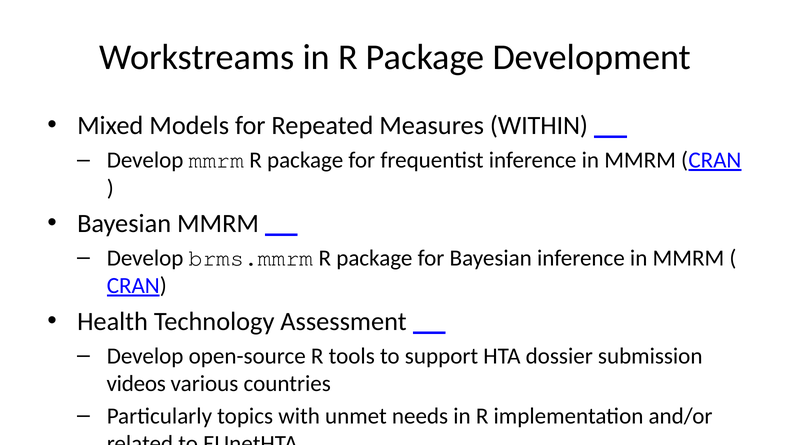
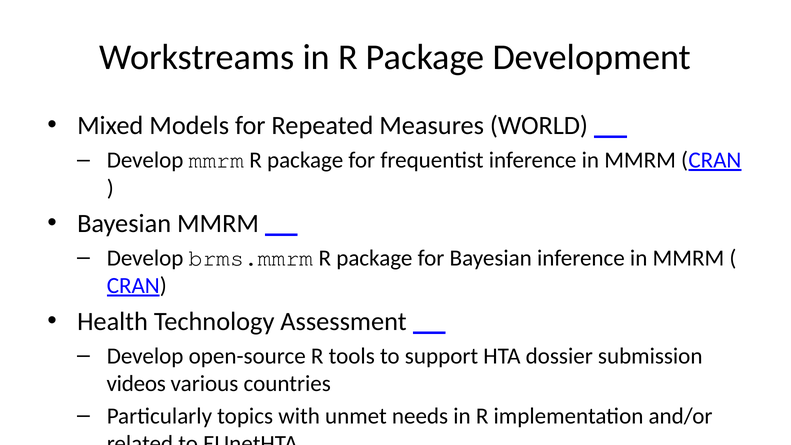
WITHIN: WITHIN -> WORLD (539, 125)
